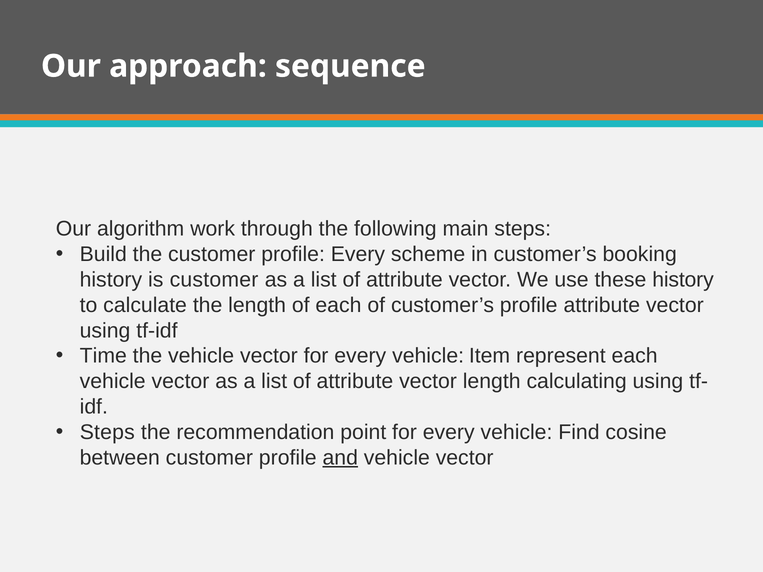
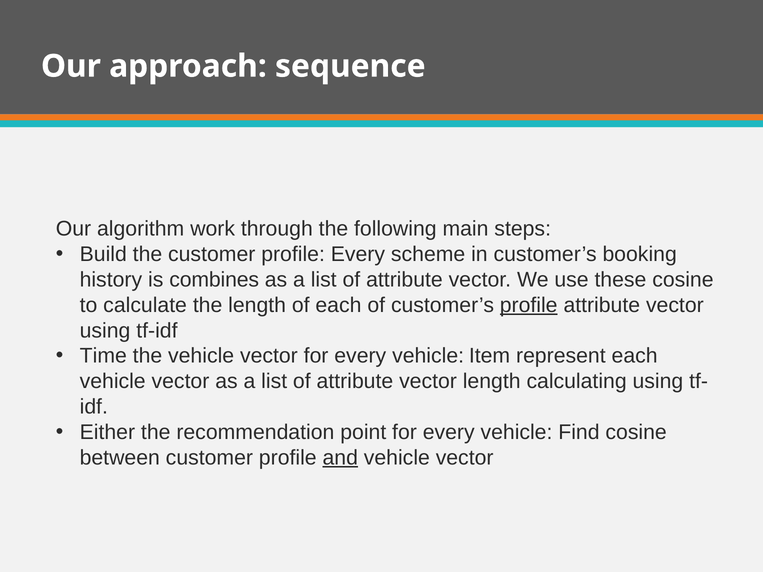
is customer: customer -> combines (214, 280)
these history: history -> cosine (683, 280)
profile underline: none -> present (529, 305)
Steps: Steps -> Either (107, 432)
